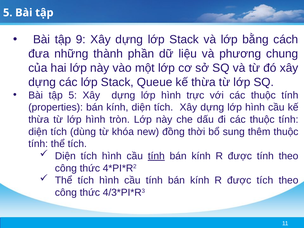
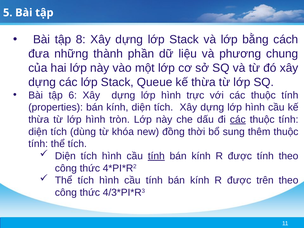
9: 9 -> 8 (81, 40)
tập 5: 5 -> 6 (73, 95)
các underline: none -> present (238, 120)
được tích: tích -> trên (265, 180)
